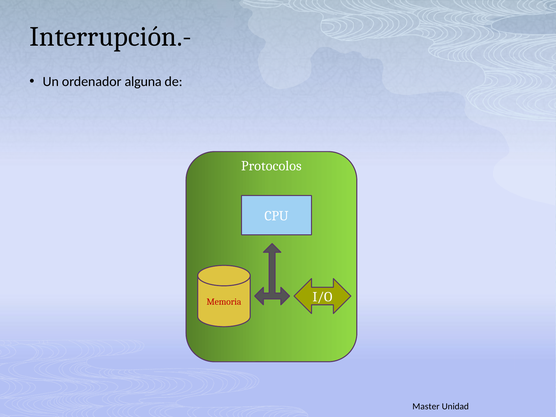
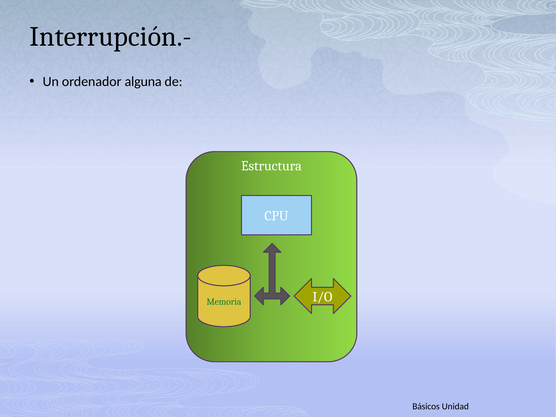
Protocolos: Protocolos -> Estructura (271, 166)
Memoria colour: red -> green (224, 302)
Master: Master -> Básicos (426, 407)
